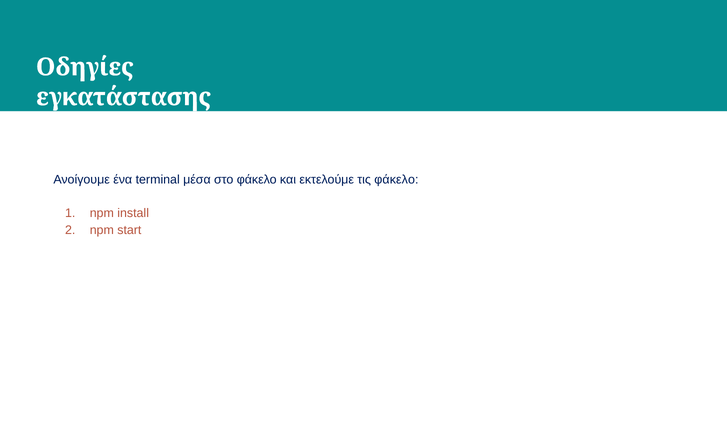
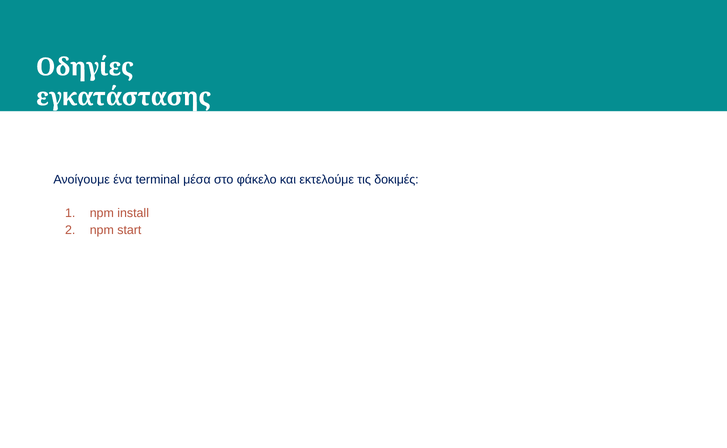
τις φάκελο: φάκελο -> δοκιμές (396, 179)
